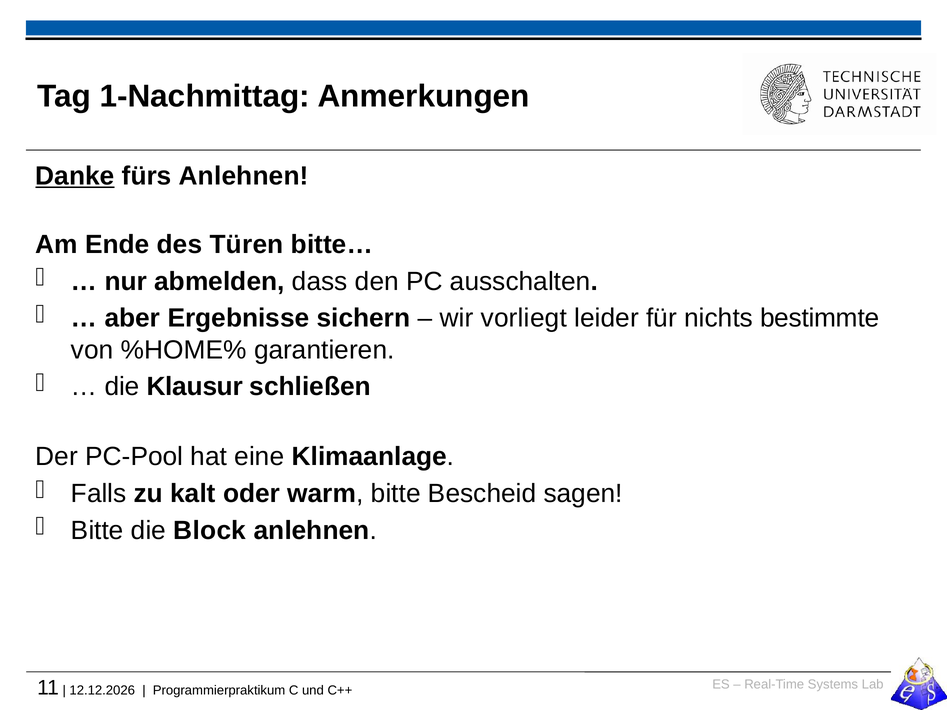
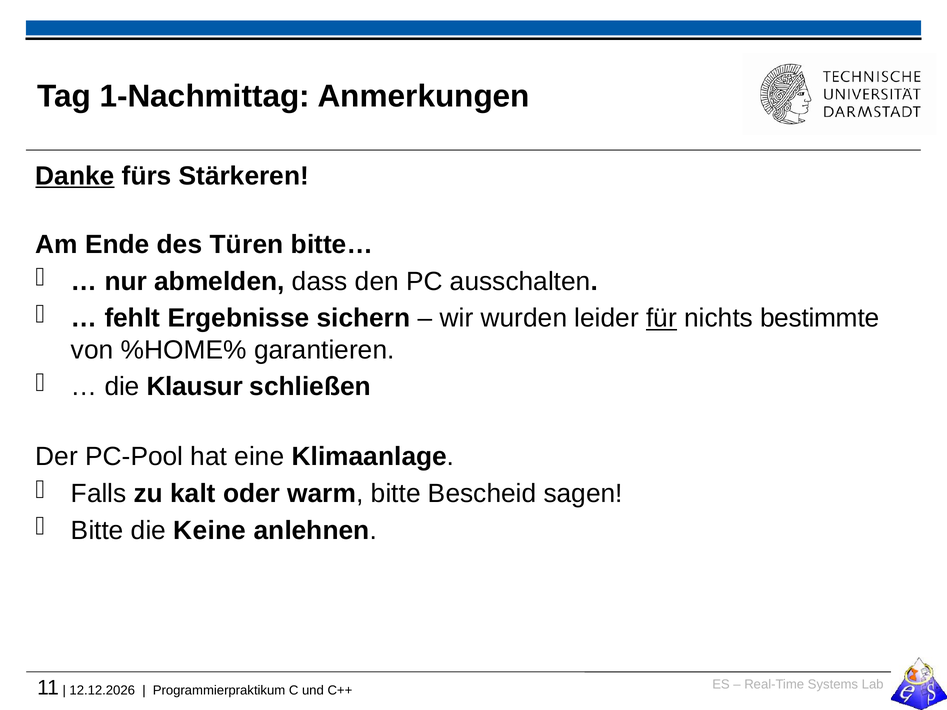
fürs Anlehnen: Anlehnen -> Stärkeren (244, 176)
aber: aber -> fehlt (132, 318)
vorliegt: vorliegt -> wurden (524, 318)
für underline: none -> present (661, 318)
Block: Block -> Keine (210, 531)
